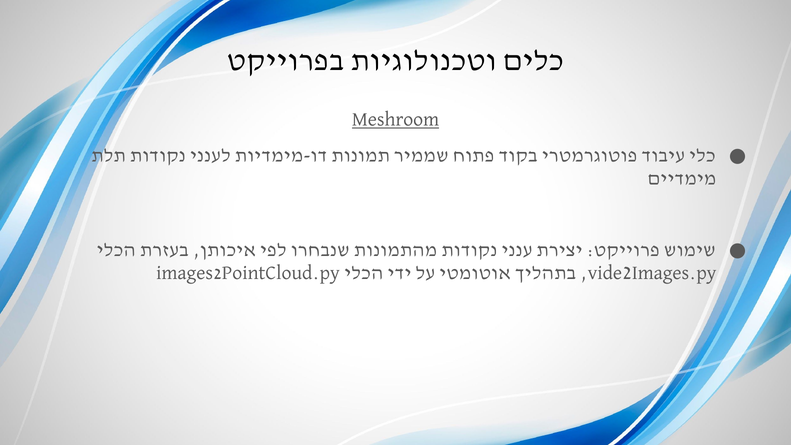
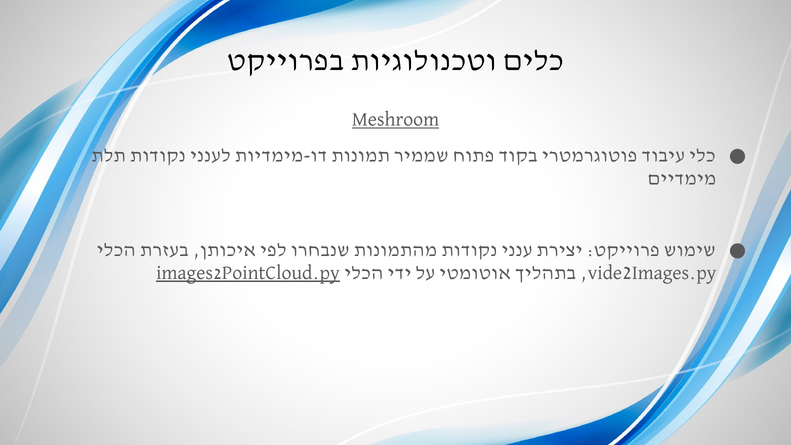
images2PointCloud.py underline: none -> present (248, 273)
